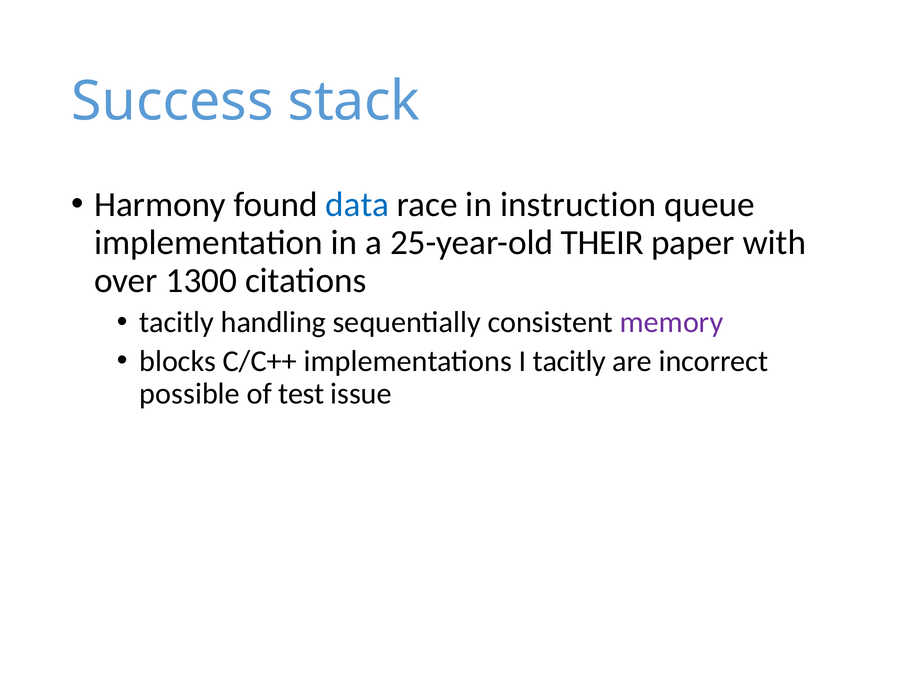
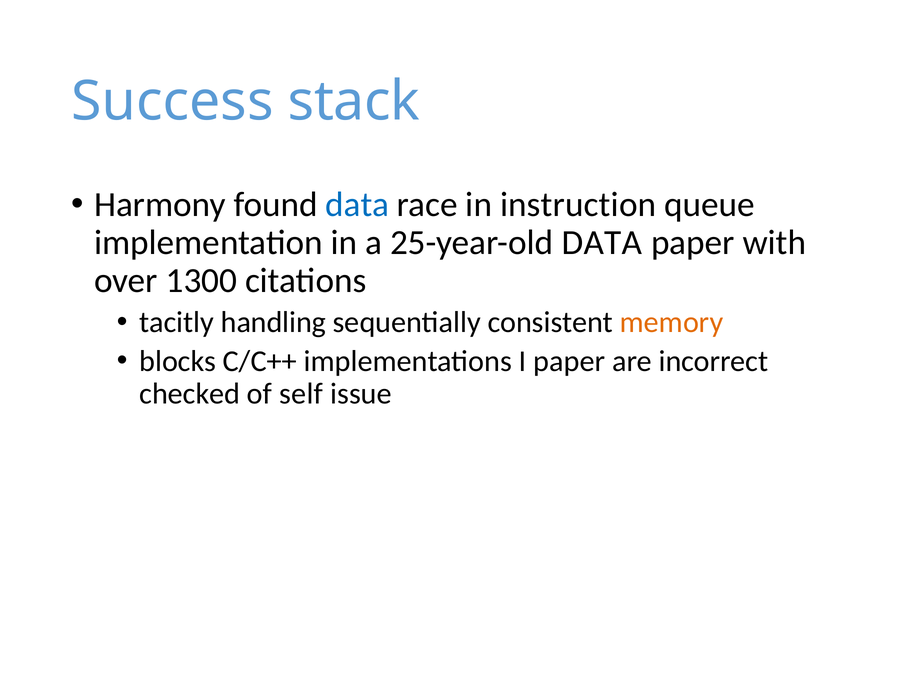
25-year-old THEIR: THEIR -> DATA (602, 243)
memory colour: purple -> orange (671, 322)
I tacitly: tacitly -> paper (569, 361)
possible: possible -> checked (190, 394)
test: test -> self (301, 394)
